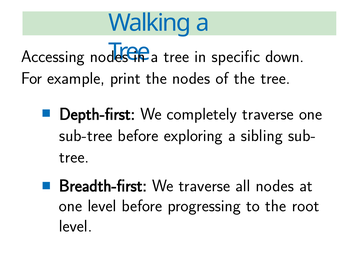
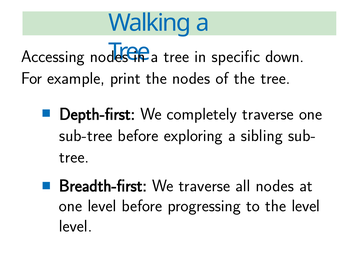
the root: root -> level (306, 206)
